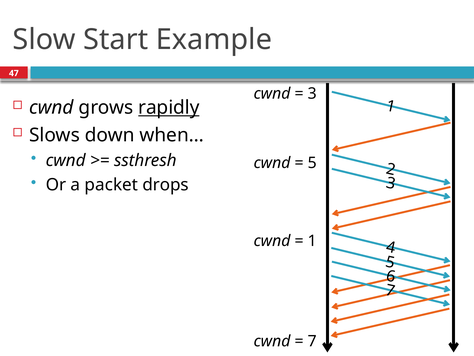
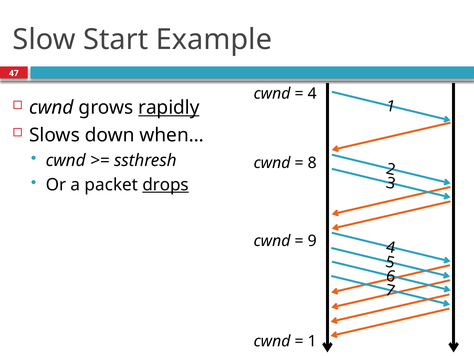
3: 3 -> 4 (312, 93)
5: 5 -> 8 (312, 163)
drops underline: none -> present (166, 185)
1: 1 -> 9 (312, 241)
7: 7 -> 1 (312, 341)
